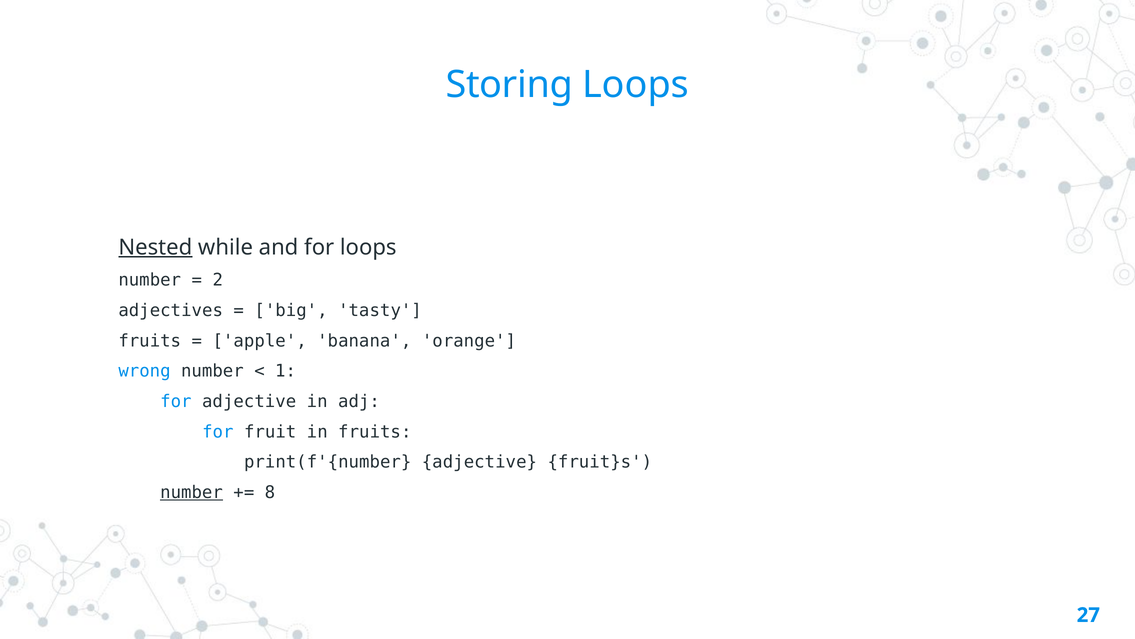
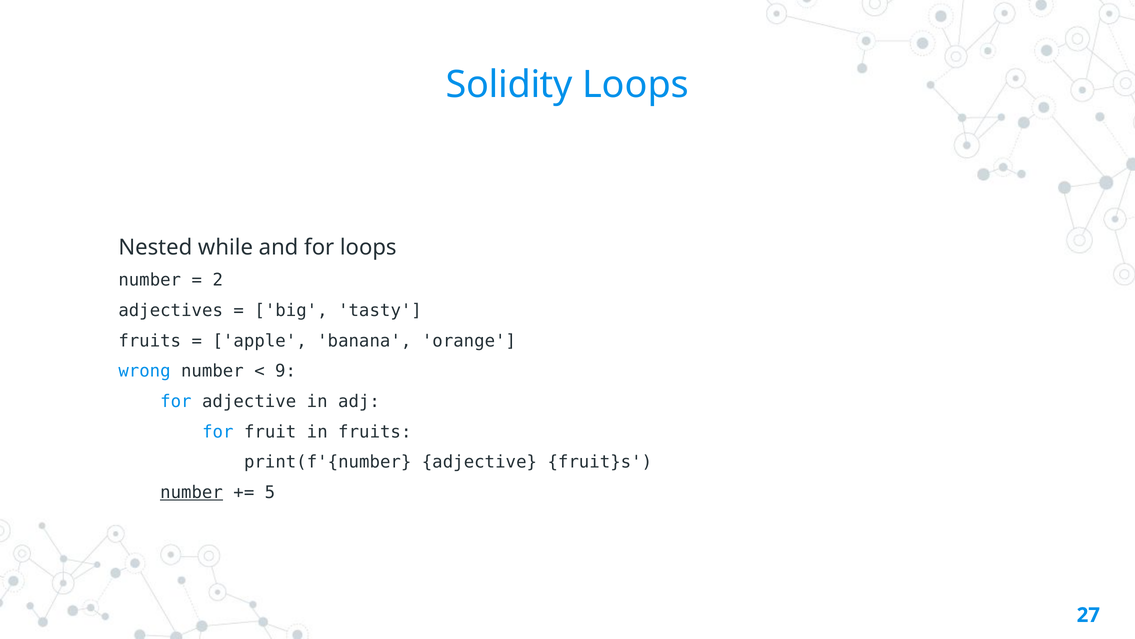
Storing: Storing -> Solidity (509, 84)
Nested underline: present -> none (155, 247)
1: 1 -> 9 (286, 371)
8: 8 -> 5 (270, 492)
